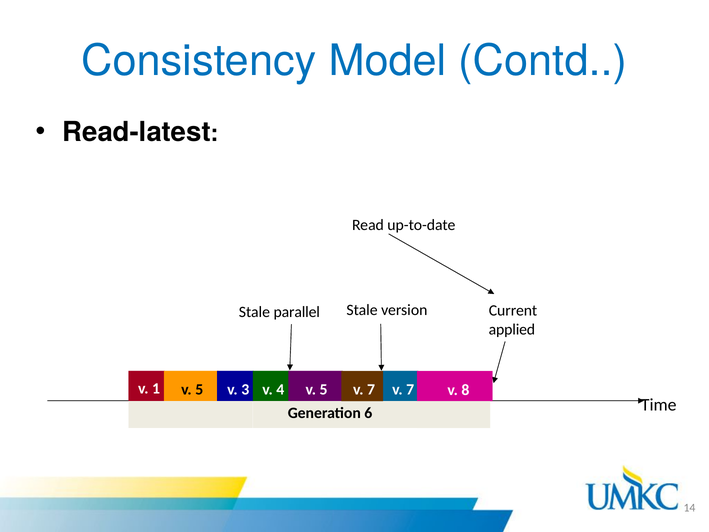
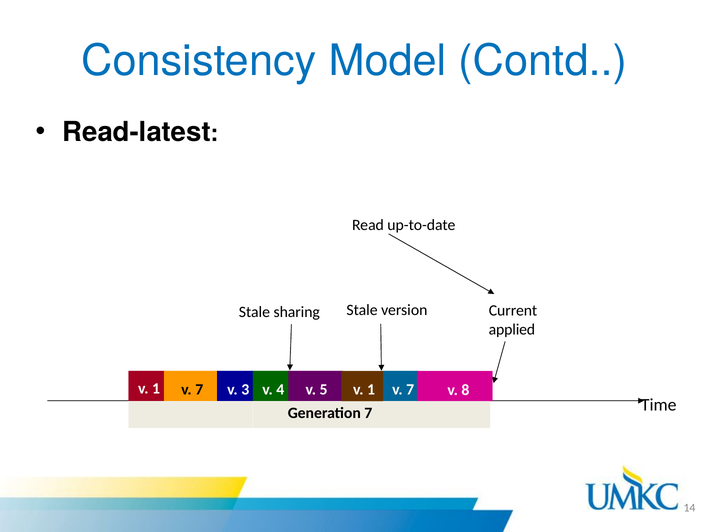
parallel: parallel -> sharing (297, 312)
1 v 5: 5 -> 7 (199, 389)
7: 7 -> 1 (371, 390)
Generation 6: 6 -> 7 (368, 413)
